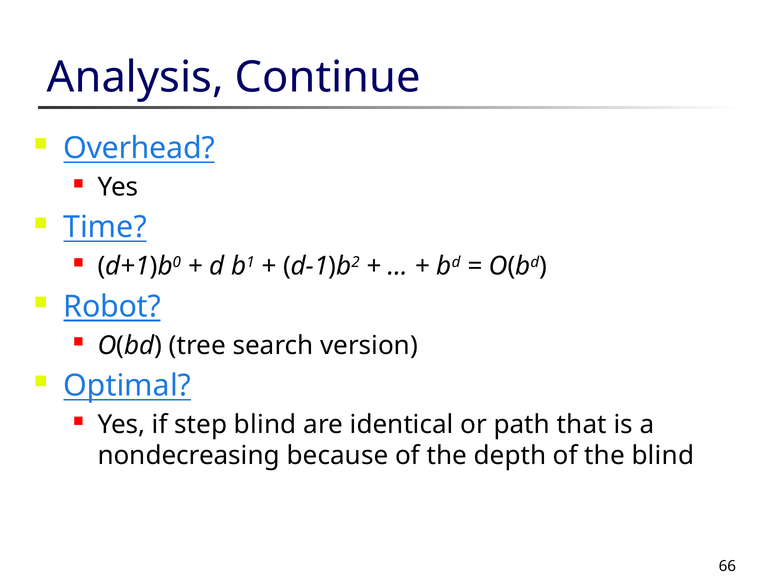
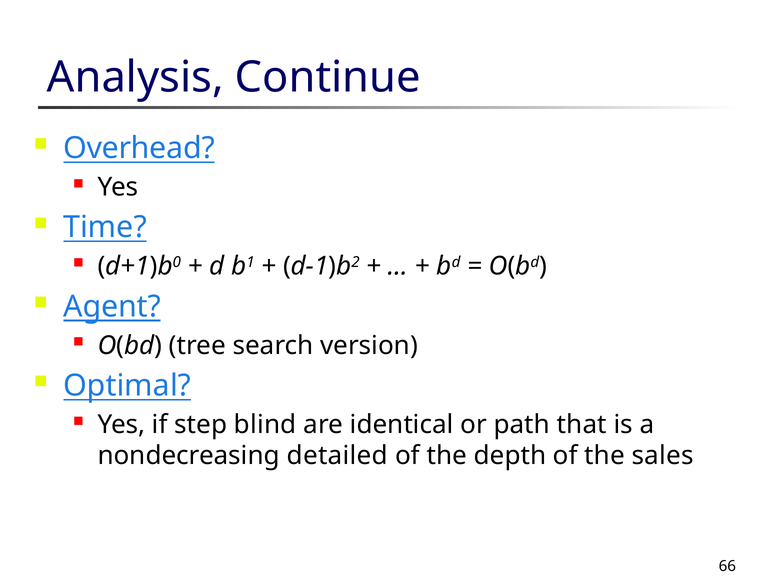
Robot: Robot -> Agent (112, 307)
because: because -> detailed (337, 456)
the blind: blind -> sales (663, 456)
